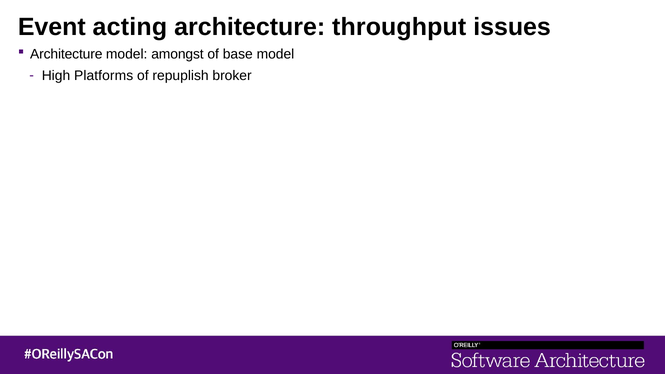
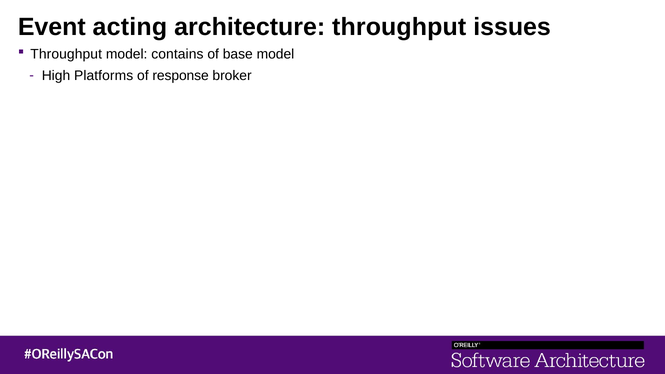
Architecture: Architecture -> Throughput (66, 54)
amongst: amongst -> contains (177, 54)
repuplish: repuplish -> response (181, 76)
